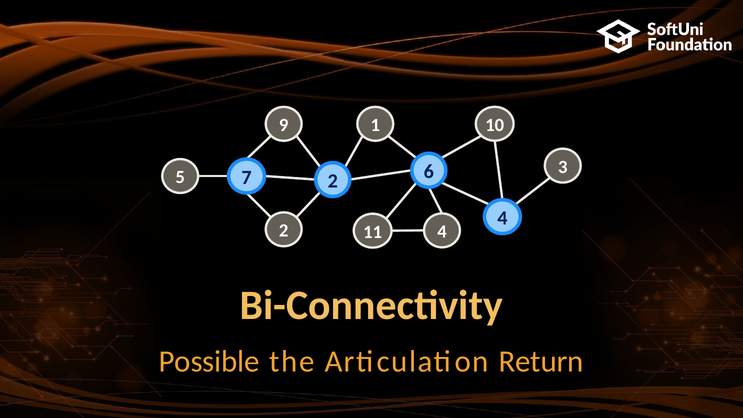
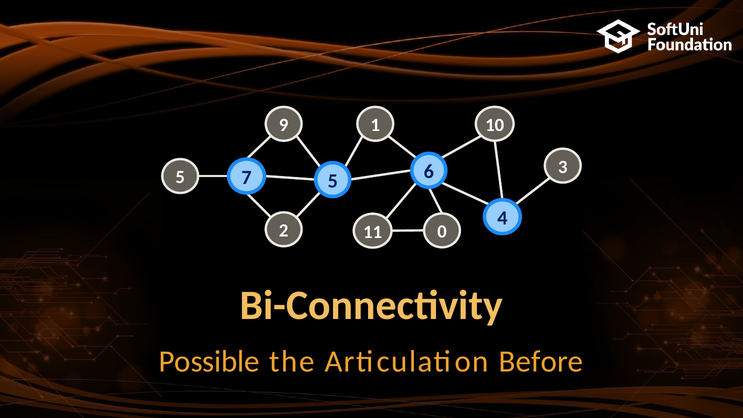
7 2: 2 -> 5 (333, 181)
2 4: 4 -> 0 (442, 232)
Return: Return -> Before (541, 362)
